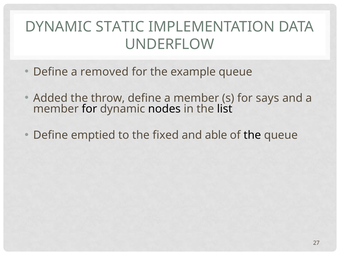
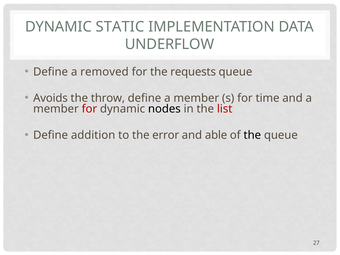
example: example -> requests (193, 72)
Added: Added -> Avoids (50, 98)
says: says -> time (268, 98)
for colour: black -> red (89, 109)
list colour: black -> red (225, 109)
emptied: emptied -> addition (93, 135)
fixed: fixed -> error (166, 135)
